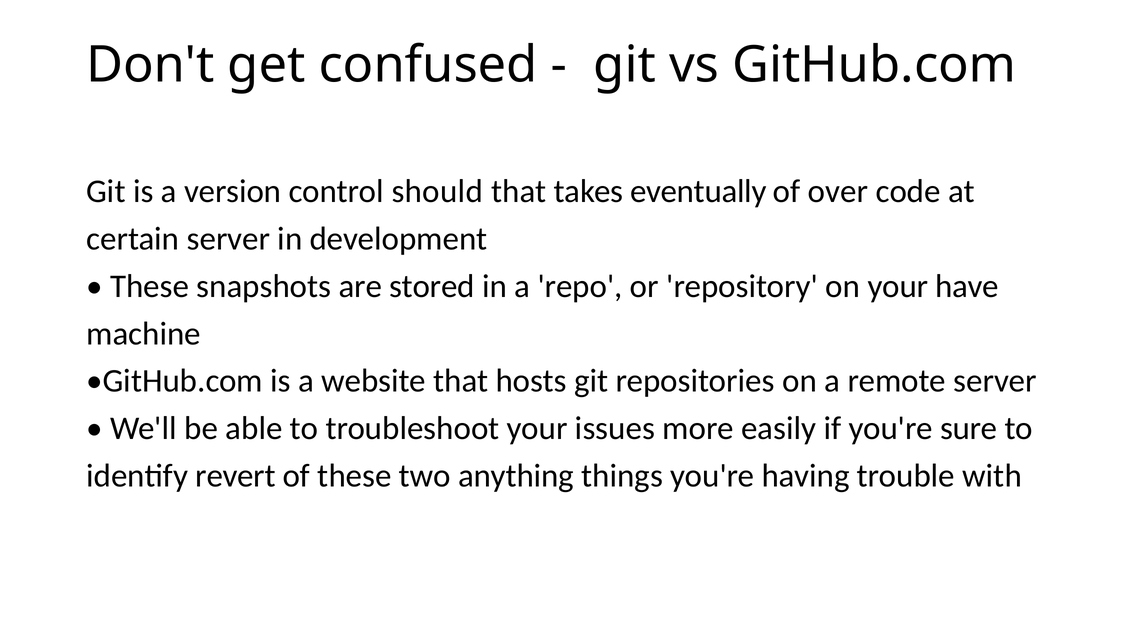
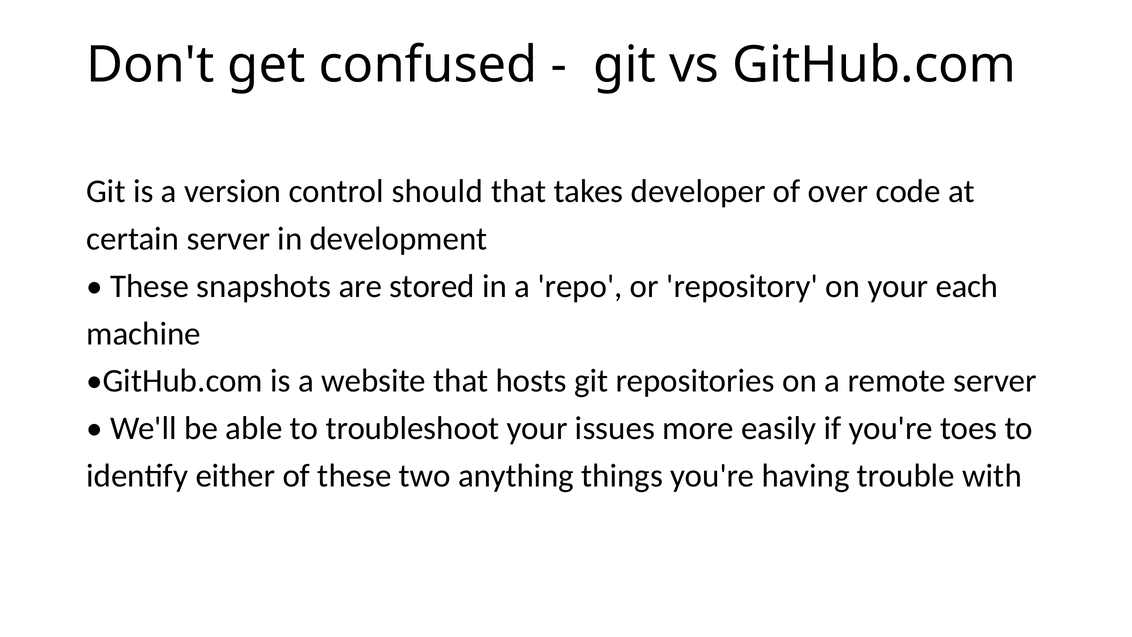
eventually: eventually -> developer (698, 191)
have: have -> each (967, 286)
sure: sure -> toes (969, 428)
revert: revert -> either (235, 476)
